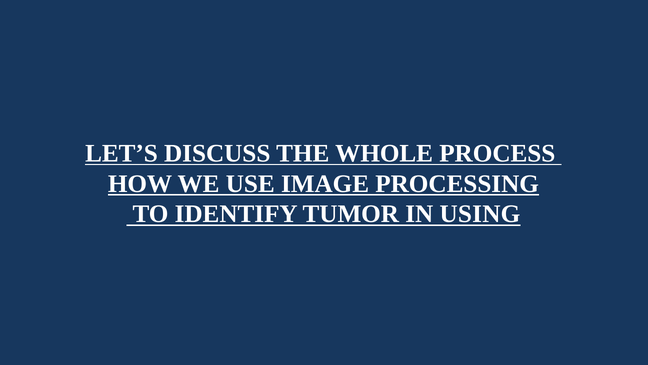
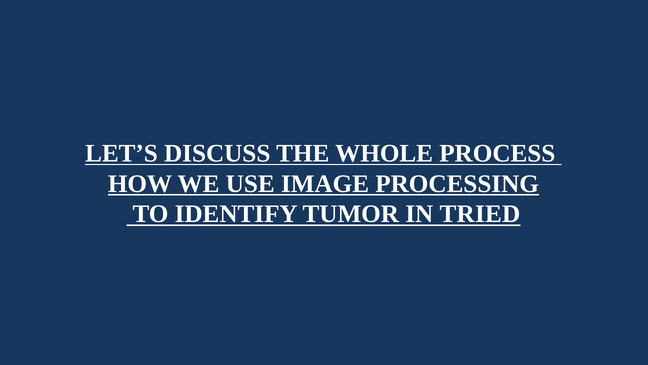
USING: USING -> TRIED (480, 214)
